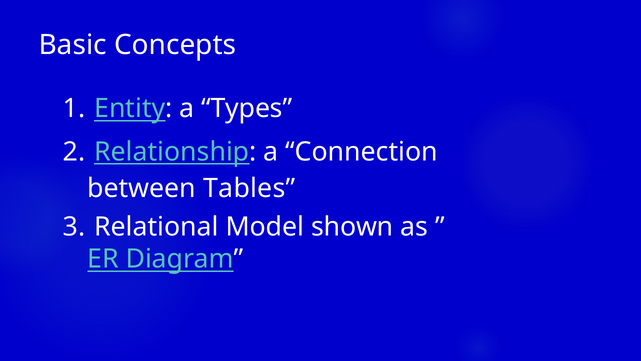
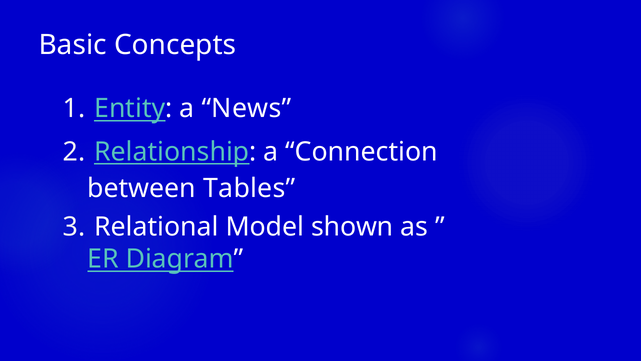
Types: Types -> News (246, 109)
